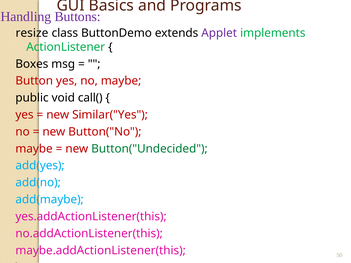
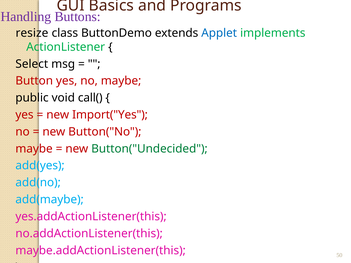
Applet colour: purple -> blue (219, 33)
Boxes: Boxes -> Select (32, 64)
Similar("Yes: Similar("Yes -> Import("Yes (110, 115)
